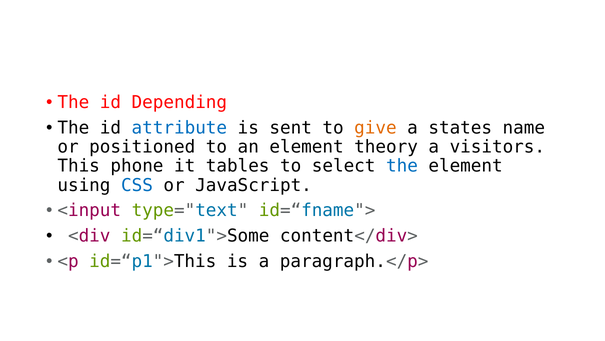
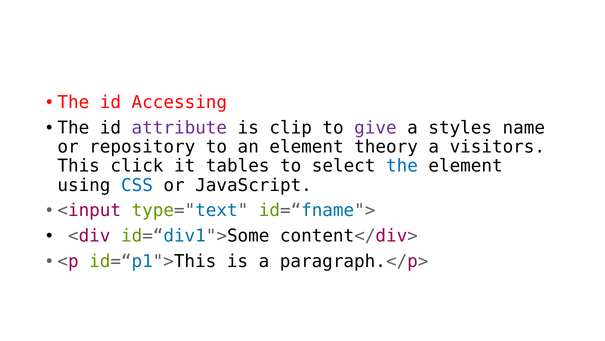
Depending: Depending -> Accessing (179, 102)
attribute colour: blue -> purple (179, 128)
sent: sent -> clip (291, 128)
give colour: orange -> purple (375, 128)
states: states -> styles (460, 128)
positioned: positioned -> repository (142, 147)
phone: phone -> click (137, 166)
